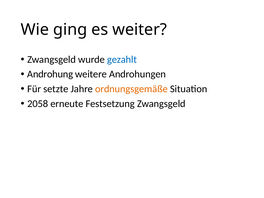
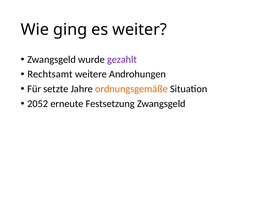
gezahlt colour: blue -> purple (122, 59)
Androhung: Androhung -> Rechtsamt (50, 74)
2058: 2058 -> 2052 (38, 104)
